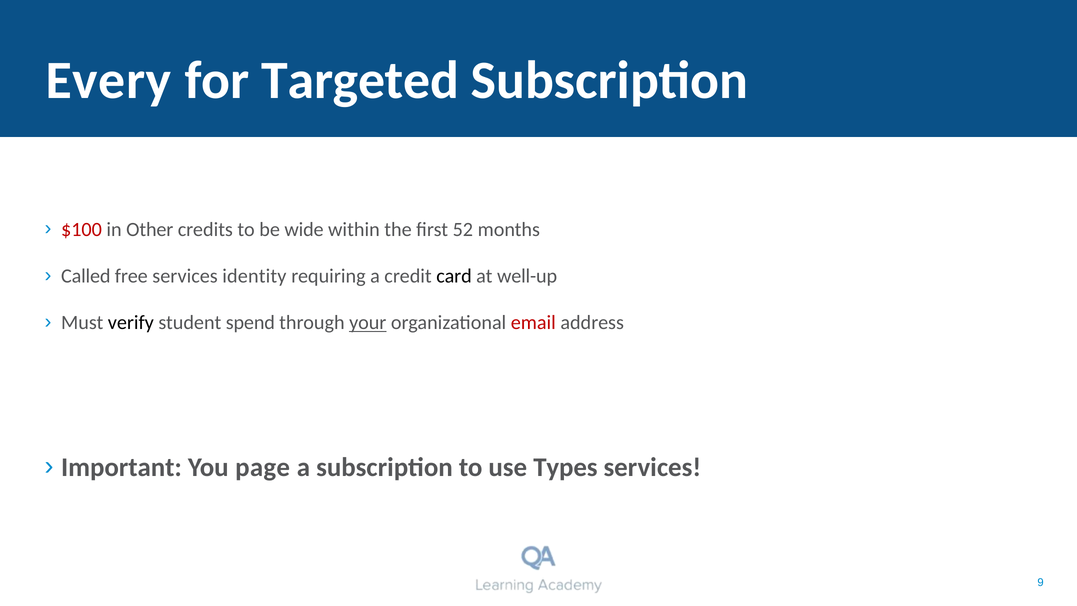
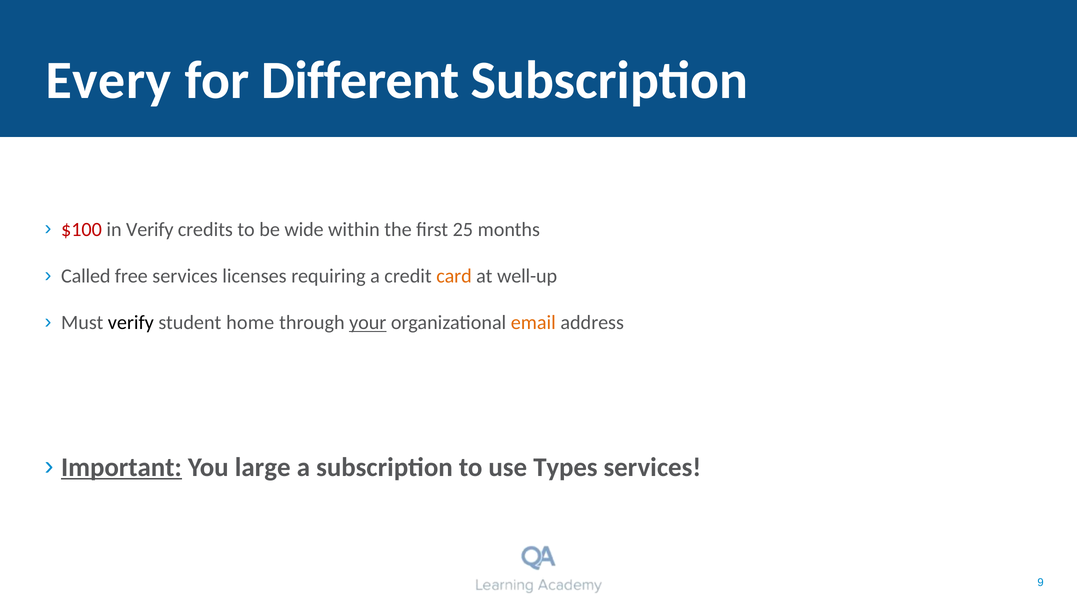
Targeted: Targeted -> Different (360, 80)
in Other: Other -> Verify (150, 229)
52: 52 -> 25 (463, 229)
identity: identity -> licenses (254, 276)
card colour: black -> orange (454, 276)
spend: spend -> home (250, 323)
email colour: red -> orange (533, 323)
Important underline: none -> present (121, 467)
page: page -> large (263, 467)
